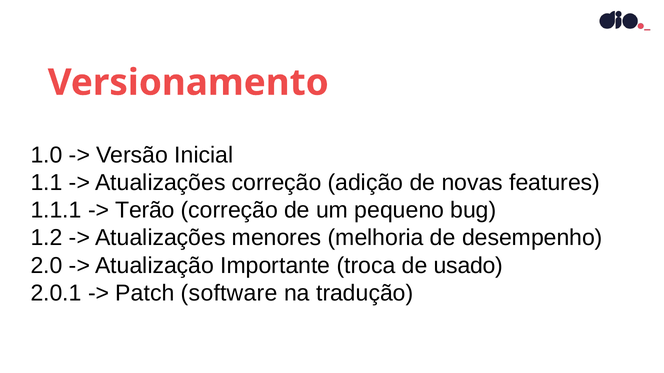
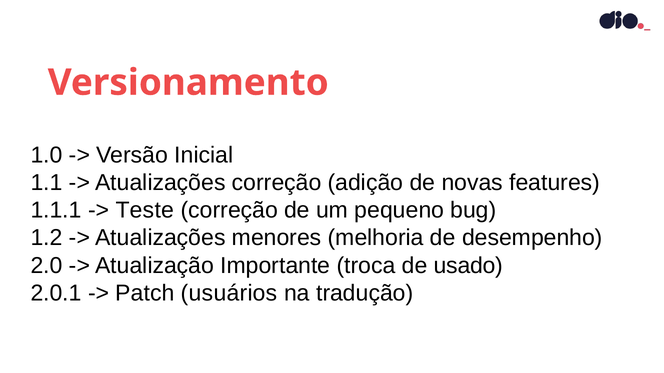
Terão: Terão -> Teste (145, 211)
software: software -> usuários (229, 294)
